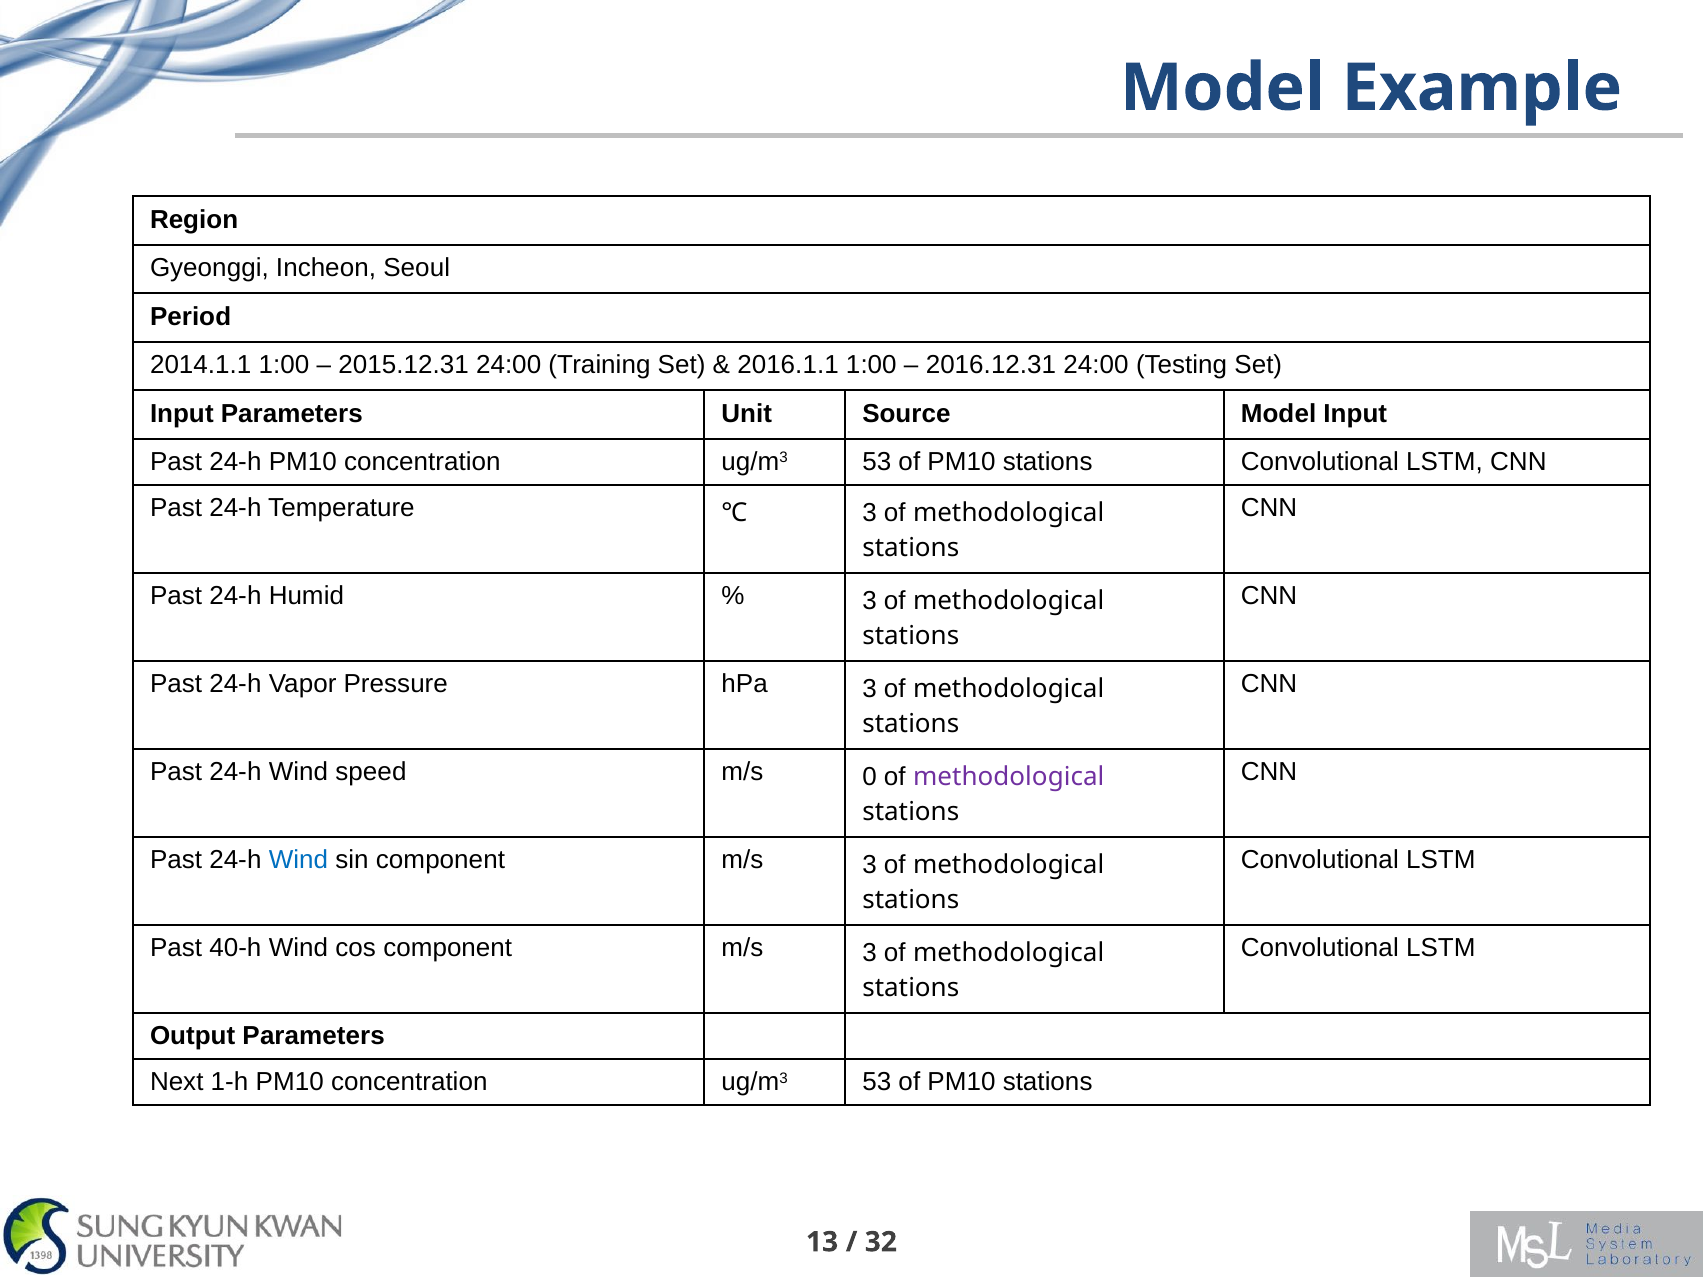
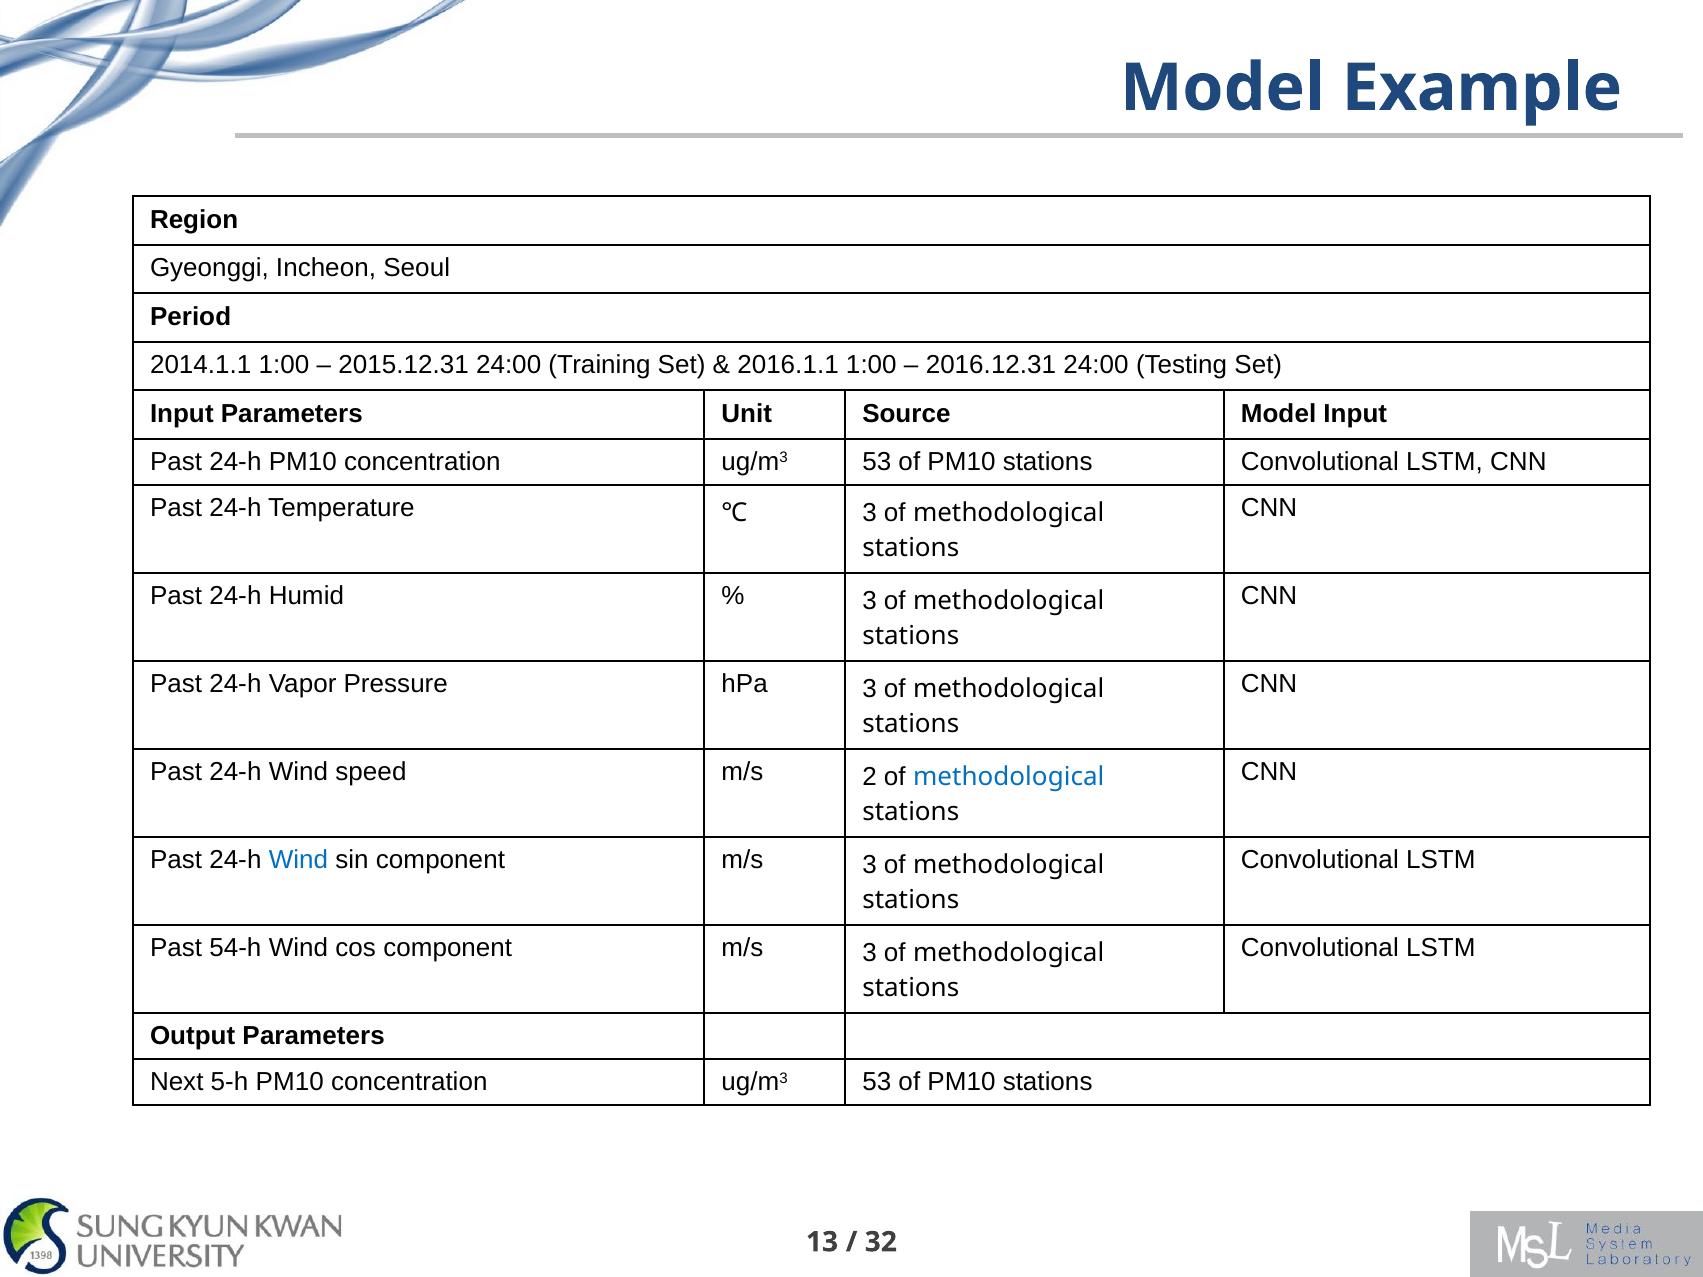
0: 0 -> 2 (870, 777)
methodological colour: purple -> blue (1009, 777)
40-h: 40-h -> 54-h (235, 948)
1-h: 1-h -> 5-h (230, 1083)
